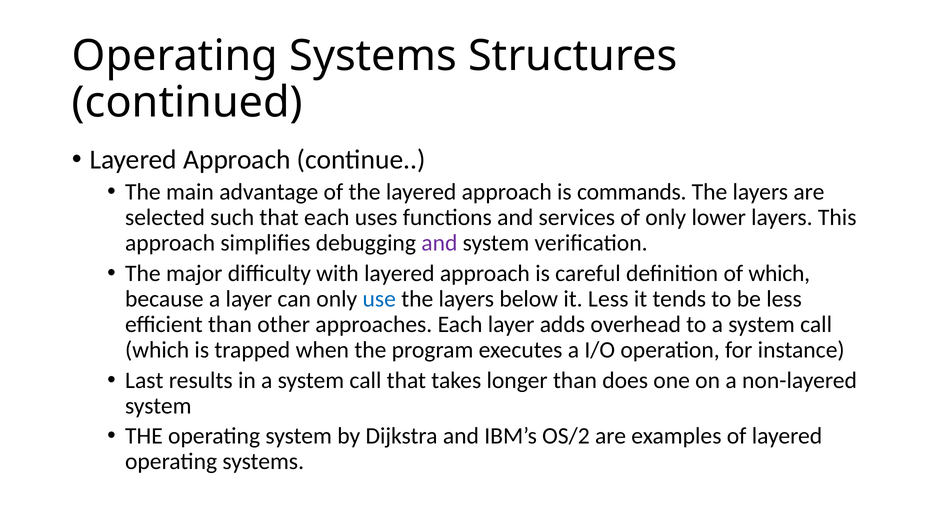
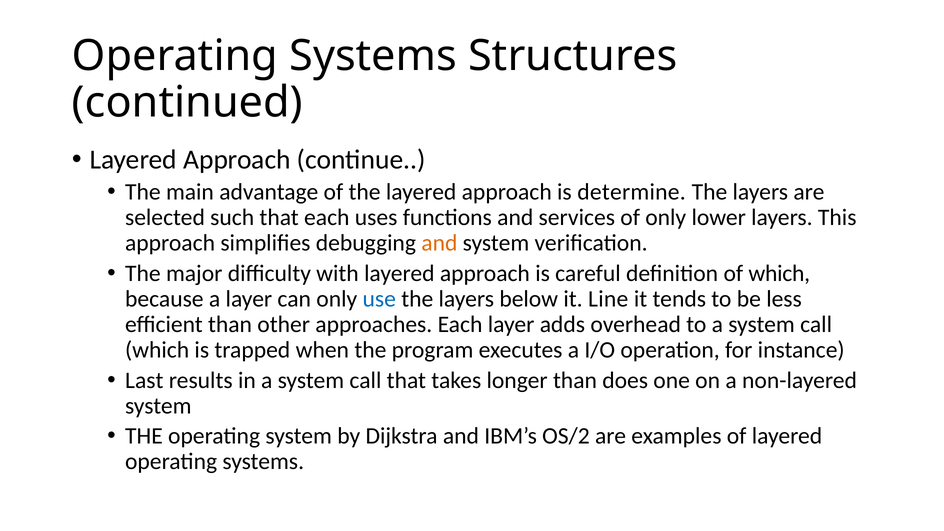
commands: commands -> determine (632, 192)
and colour: purple -> orange (439, 243)
it Less: Less -> Line (608, 299)
